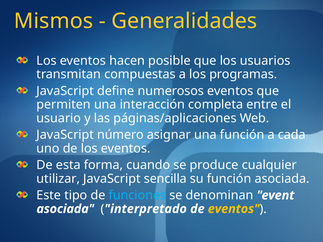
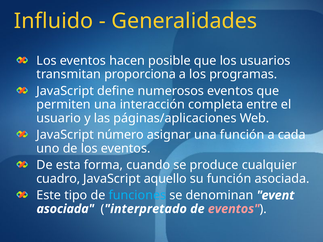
Mismos: Mismos -> Influido (54, 21)
compuestas: compuestas -> proporciona (140, 74)
utilizar: utilizar -> cuadro (58, 179)
sencilla: sencilla -> aquello (165, 179)
eventos colour: yellow -> pink (234, 209)
